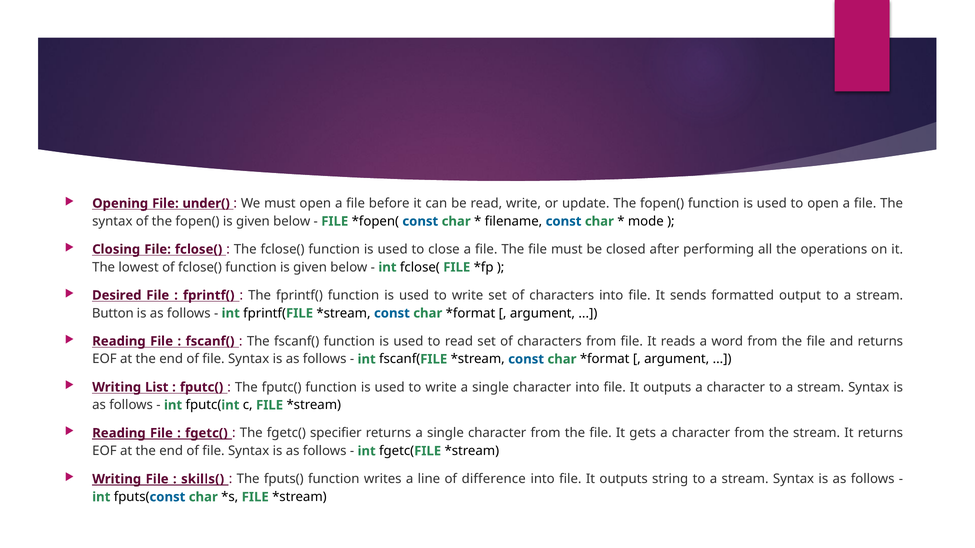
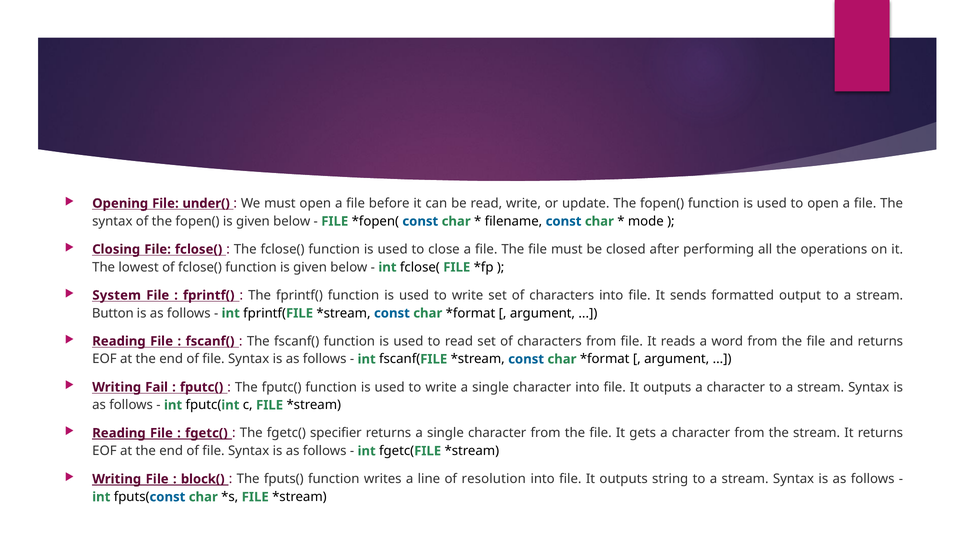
Desired: Desired -> System (117, 296)
List: List -> Fail (157, 387)
skills(: skills( -> block( (203, 479)
difference: difference -> resolution (494, 479)
